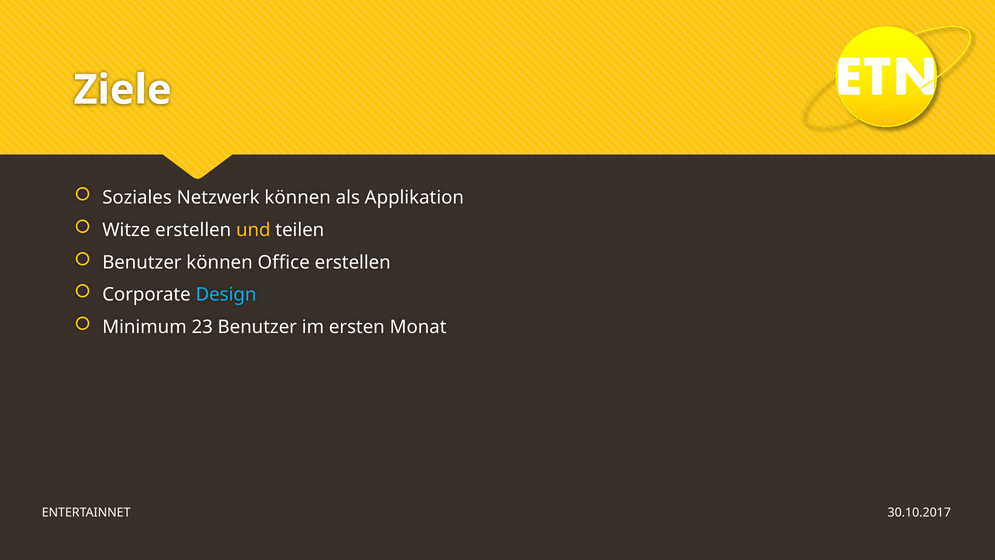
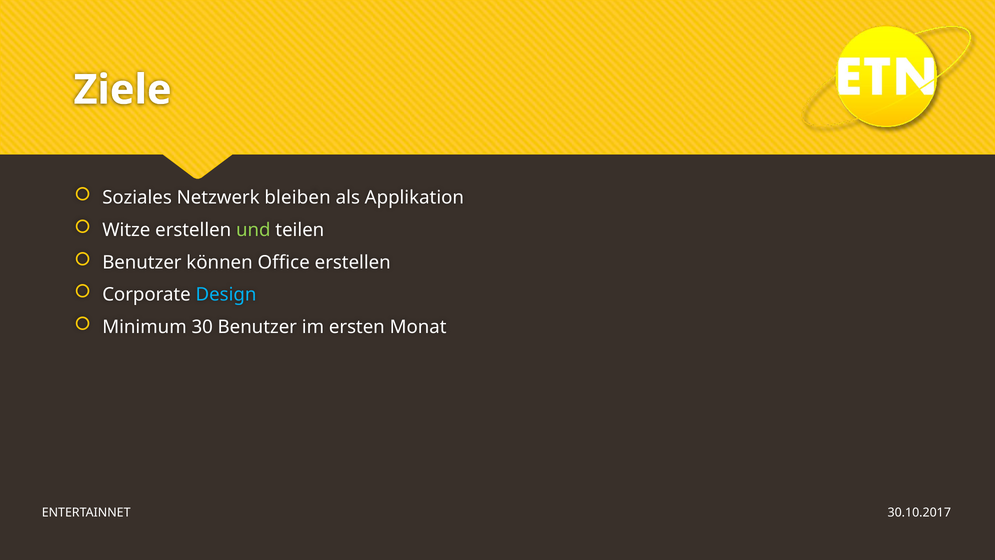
Netzwerk können: können -> bleiben (298, 198)
und colour: yellow -> light green (253, 230)
23: 23 -> 30 (202, 327)
